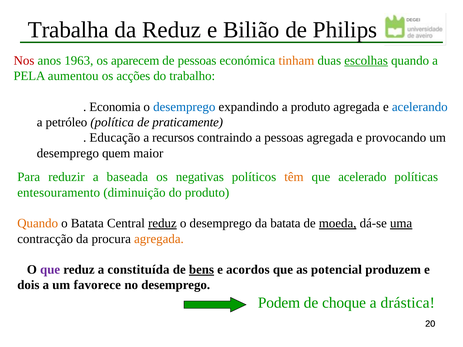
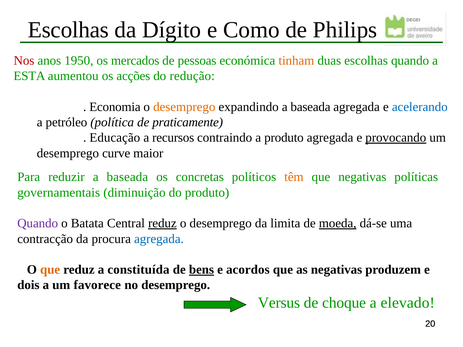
Trabalha: Trabalha -> Escolhas (68, 30)
da Reduz: Reduz -> Dígito (172, 30)
Bilião: Bilião -> Como (251, 30)
1963: 1963 -> 1950 (79, 61)
aparecem: aparecem -> mercados (135, 61)
escolhas underline: present -> none (366, 61)
PELA: PELA -> ESTA (29, 76)
trabalho: trabalho -> redução (192, 76)
desemprego colour: blue -> orange (184, 107)
expandindo a produto: produto -> baseada (311, 107)
a pessoas: pessoas -> produto (284, 138)
provocando underline: none -> present (396, 138)
quem: quem -> curve (116, 153)
negativas: negativas -> concretas (200, 177)
que acelerado: acelerado -> negativas (362, 177)
entesouramento: entesouramento -> governamentais (59, 193)
Quando colour: orange -> purple (38, 224)
da batata: batata -> limita (285, 224)
uma underline: present -> none (401, 224)
agregada colour: orange -> blue (159, 239)
que colour: purple -> orange (50, 270)
as potencial: potencial -> negativas (337, 270)
Podem: Podem -> Versus (279, 303)
drástica: drástica -> elevado (408, 303)
